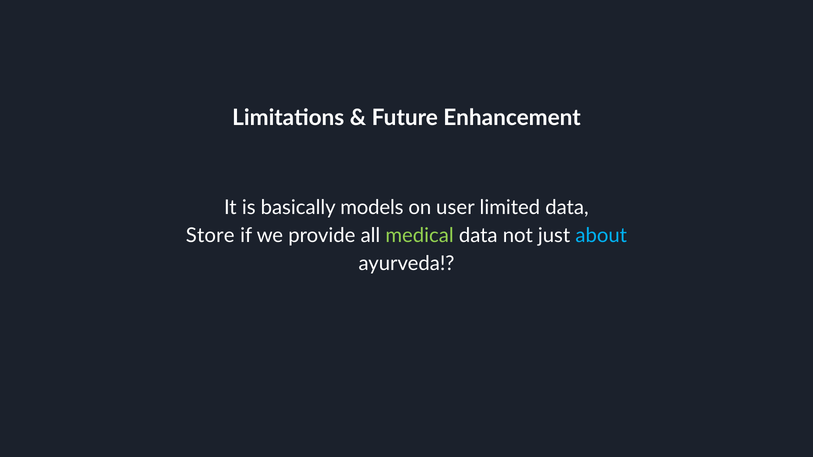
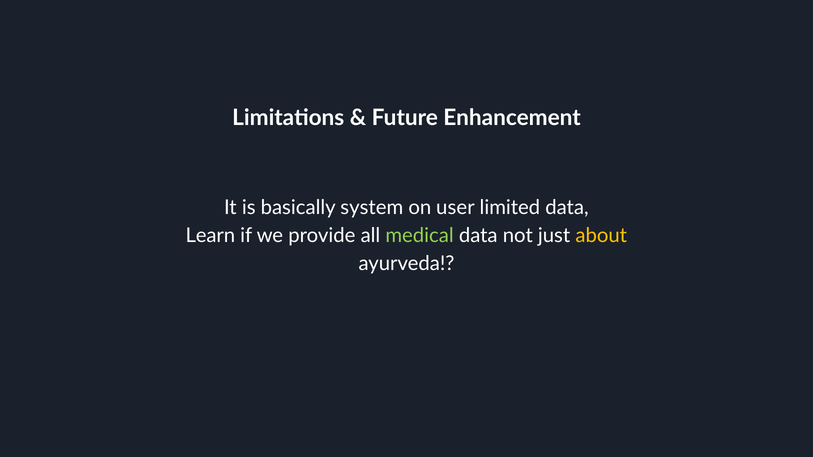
models: models -> system (372, 207)
Store: Store -> Learn (210, 236)
about colour: light blue -> yellow (601, 236)
